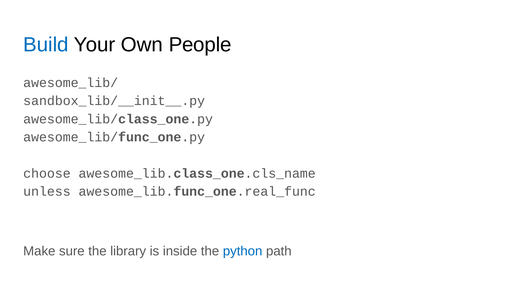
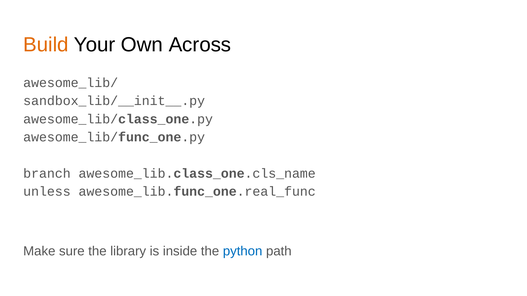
Build colour: blue -> orange (46, 45)
People: People -> Across (200, 45)
choose: choose -> branch (47, 174)
